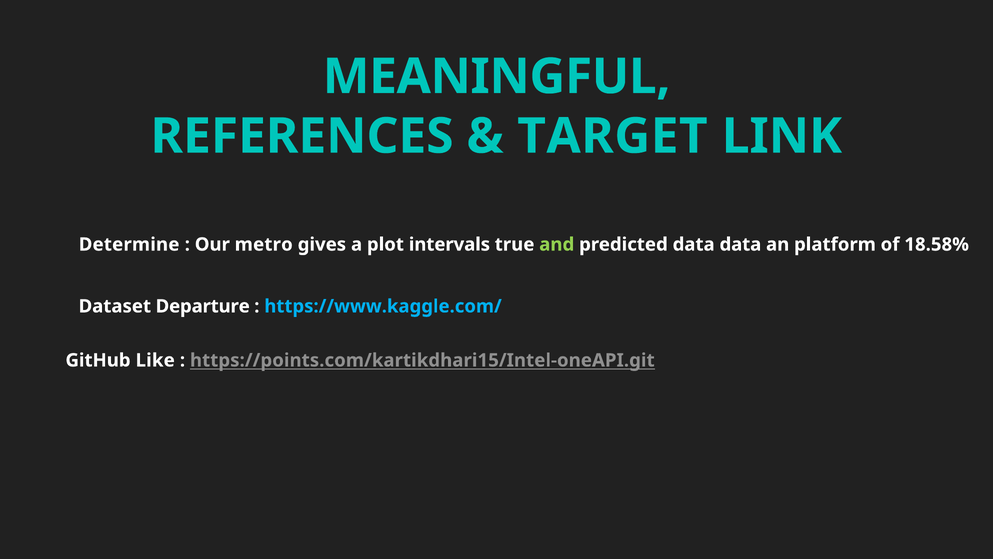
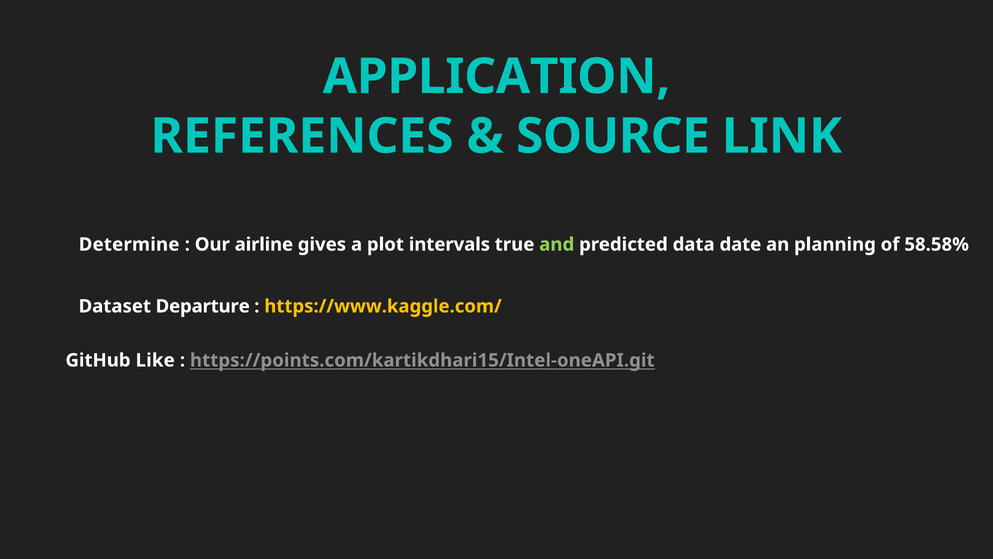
MEANINGFUL: MEANINGFUL -> APPLICATION (497, 77)
TARGET: TARGET -> SOURCE (613, 136)
metro: metro -> airline (264, 244)
data data: data -> date (740, 244)
platform: platform -> planning (835, 244)
18.58%: 18.58% -> 58.58% (937, 244)
https://www.kaggle.com/ colour: light blue -> yellow (383, 306)
